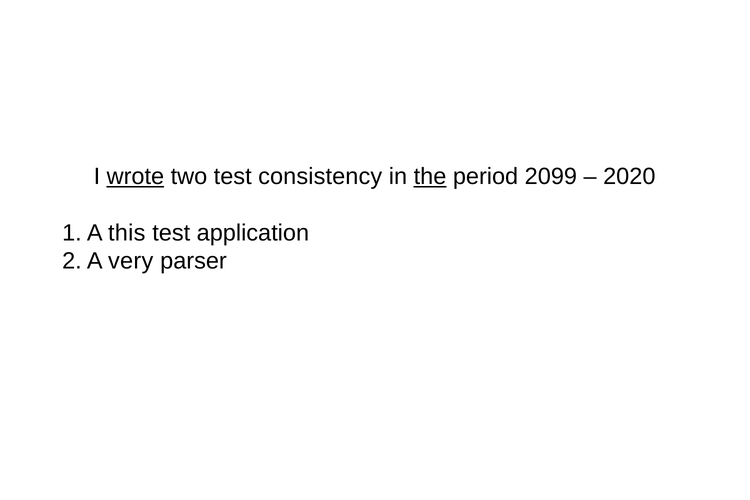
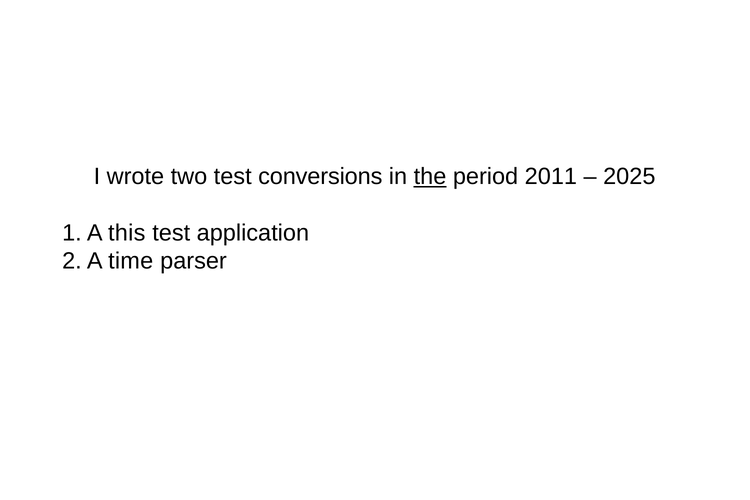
wrote underline: present -> none (135, 176)
consistency: consistency -> conversions (320, 176)
2099: 2099 -> 2011 (551, 176)
2020: 2020 -> 2025 (629, 176)
very: very -> time (131, 261)
